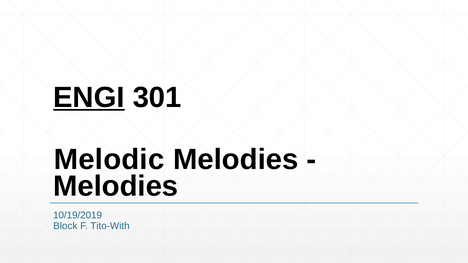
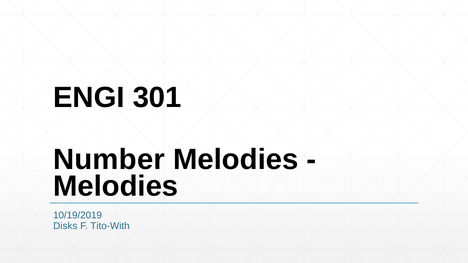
ENGI underline: present -> none (89, 97)
Melodic: Melodic -> Number (109, 160)
Block: Block -> Disks (65, 226)
